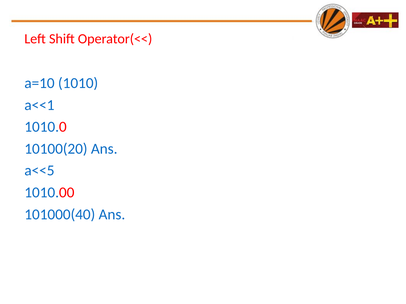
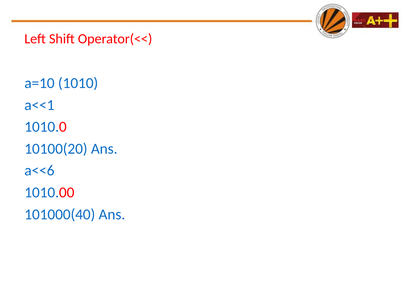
a<<5: a<<5 -> a<<6 (39, 171)
